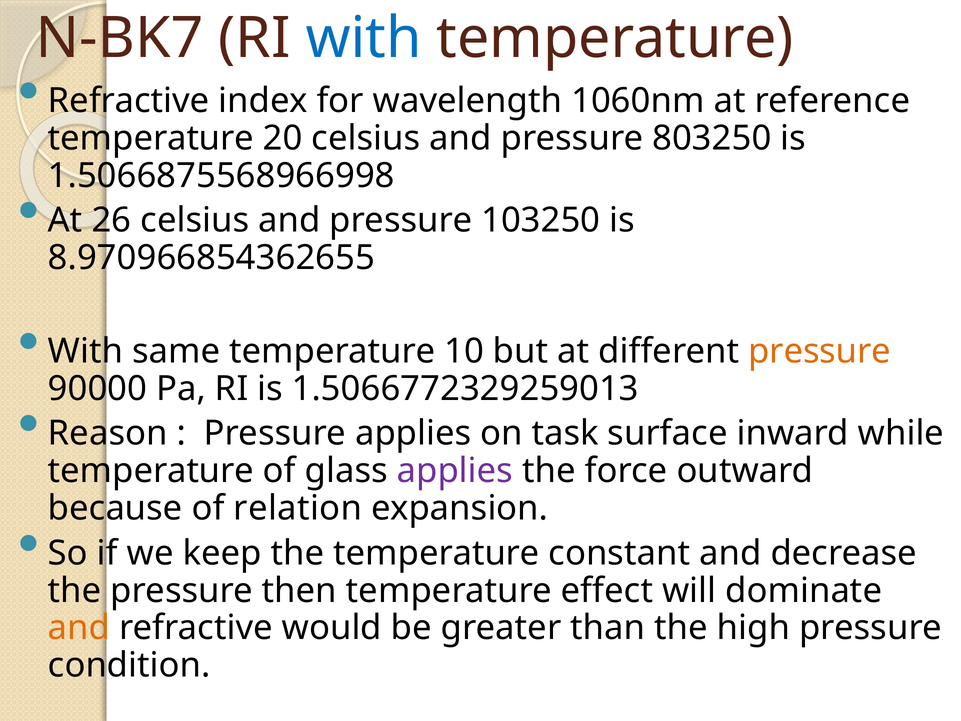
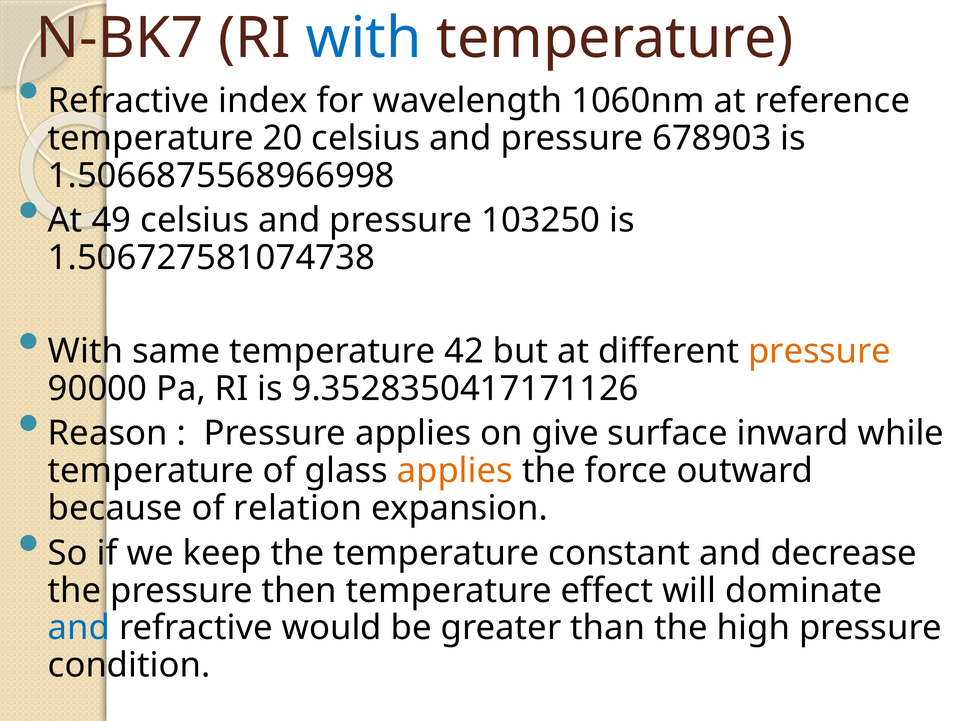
803250: 803250 -> 678903 (712, 138)
26: 26 -> 49 (111, 220)
8.970966854362655: 8.970966854362655 -> 1.506727581074738 (211, 258)
10: 10 -> 42 (464, 351)
1.5066772329259013: 1.5066772329259013 -> 9.3528350417171126 (465, 389)
task: task -> give (565, 433)
applies colour: purple -> orange (455, 471)
and colour: orange -> blue (79, 628)
